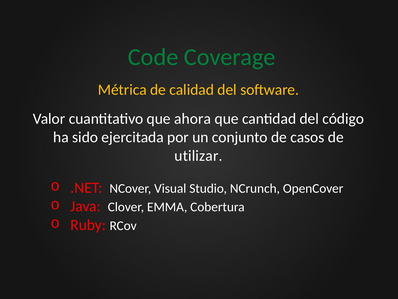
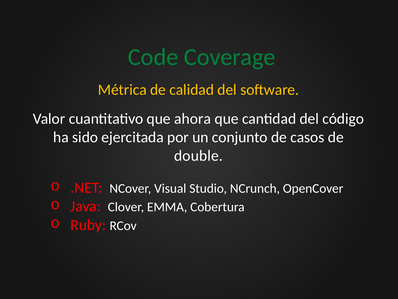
utilizar: utilizar -> double (198, 156)
